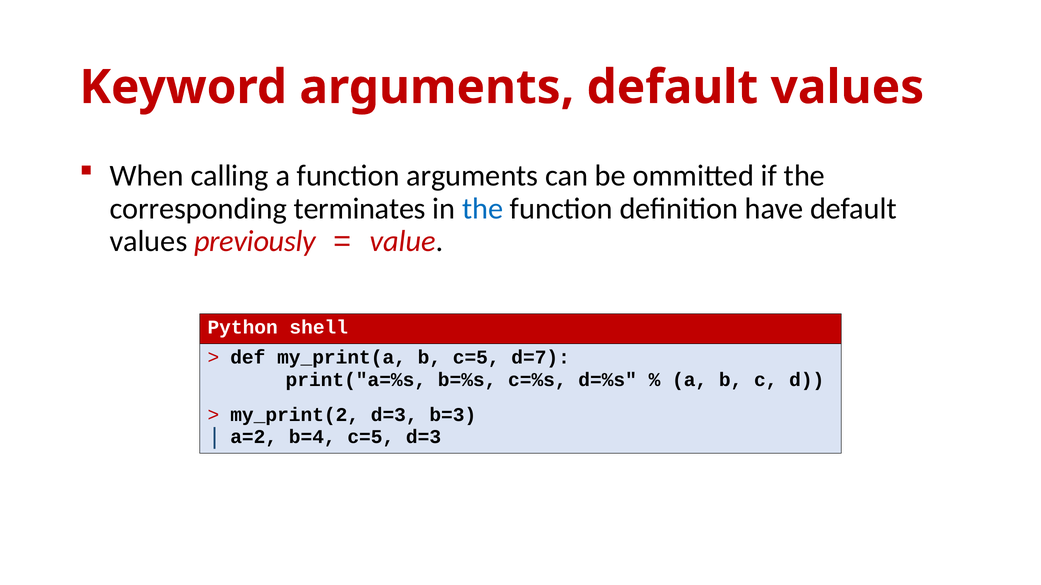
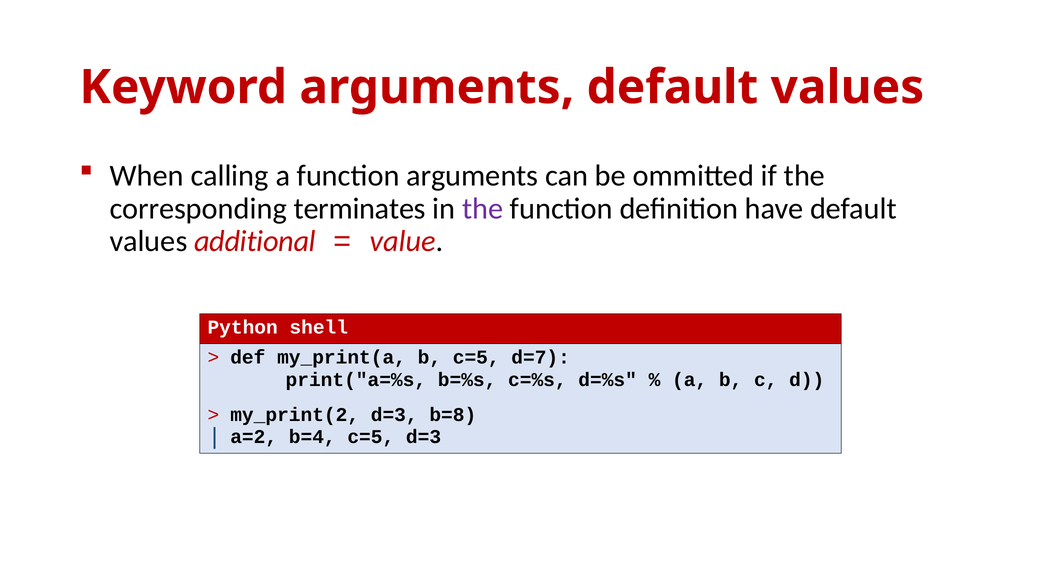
the colour: blue -> purple (483, 209)
previously: previously -> additional (255, 242)
b=3: b=3 -> b=8 (453, 415)
